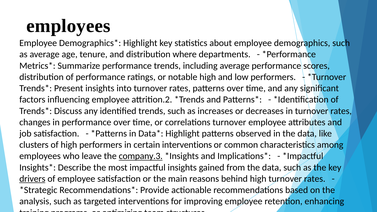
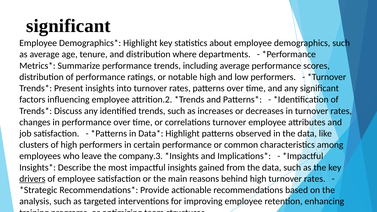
employees: employees -> significant (68, 26)
certain interventions: interventions -> performance (187, 145)
company.3 underline: present -> none (141, 156)
